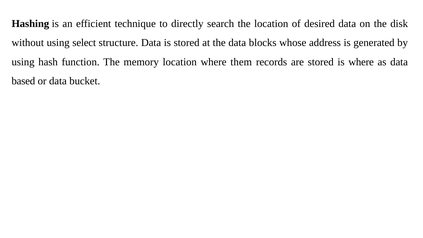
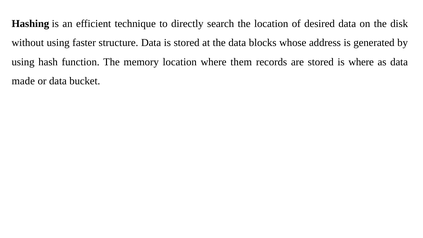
select: select -> faster (84, 43)
based: based -> made (23, 81)
